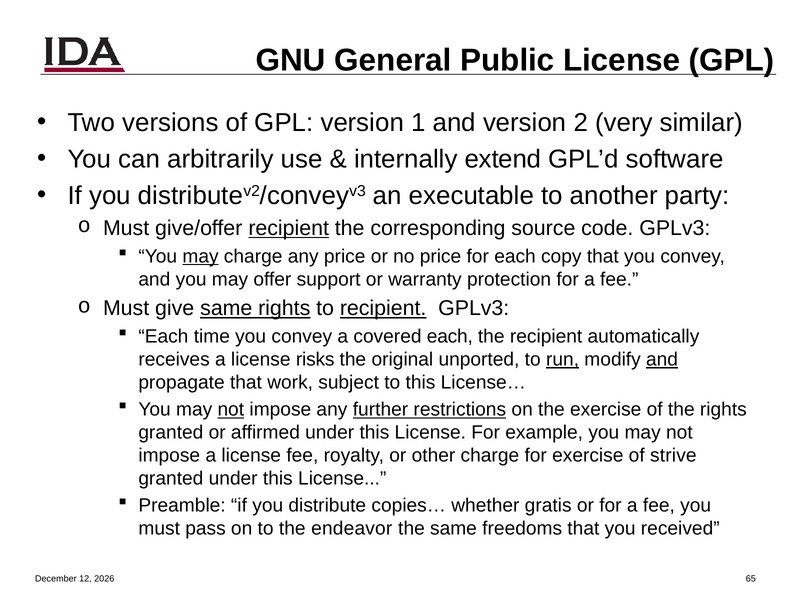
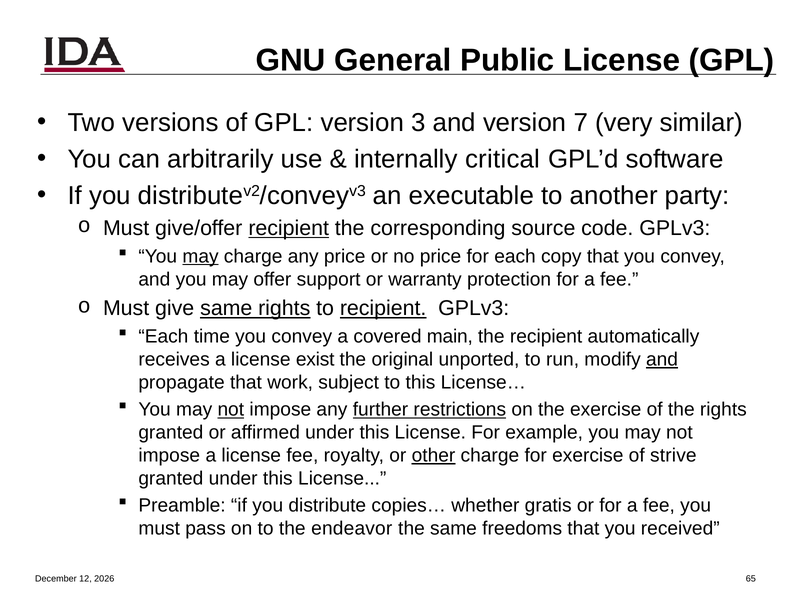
1: 1 -> 3 (418, 123)
2: 2 -> 7 (581, 123)
extend: extend -> critical (503, 159)
covered each: each -> main (450, 336)
risks: risks -> exist (315, 359)
run underline: present -> none (563, 359)
other underline: none -> present (433, 455)
